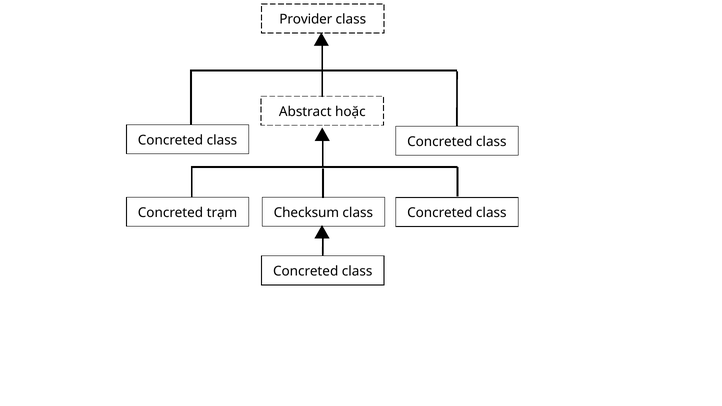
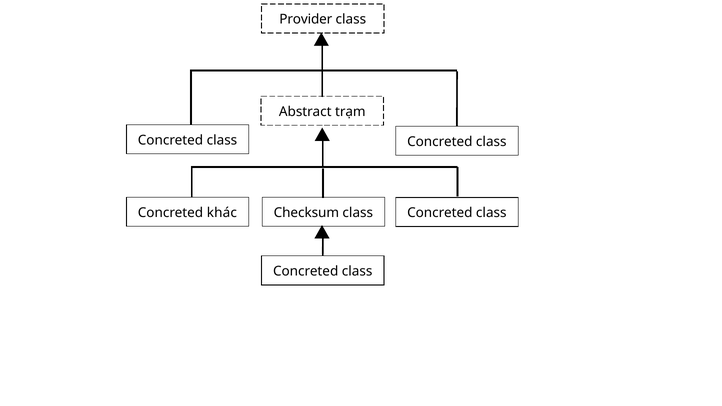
hoặc: hoặc -> trạm (350, 112)
trạm: trạm -> khác (222, 213)
